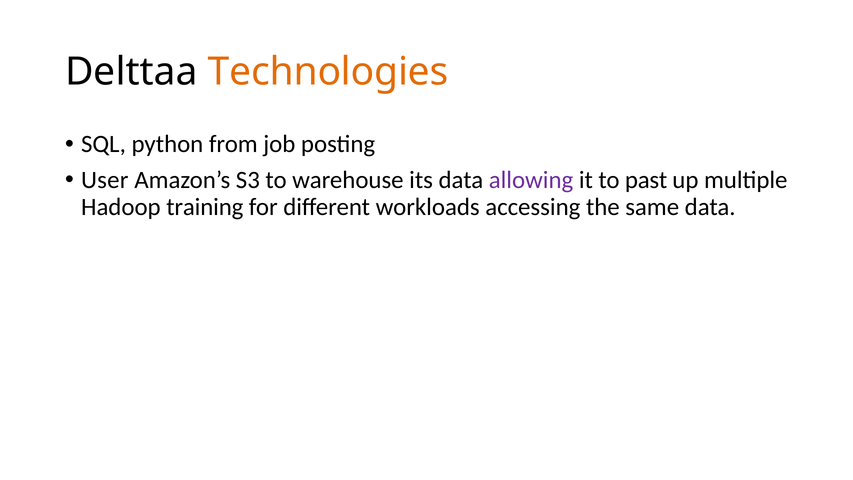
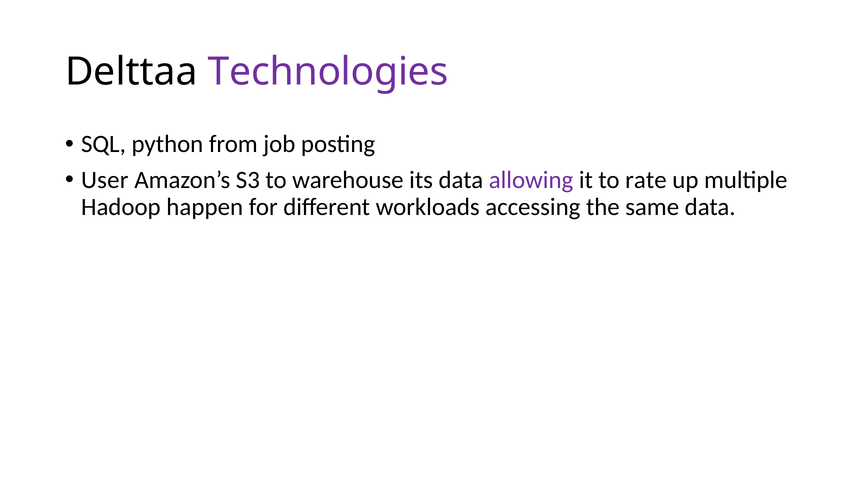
Technologies colour: orange -> purple (328, 72)
past: past -> rate (646, 180)
training: training -> happen (205, 207)
